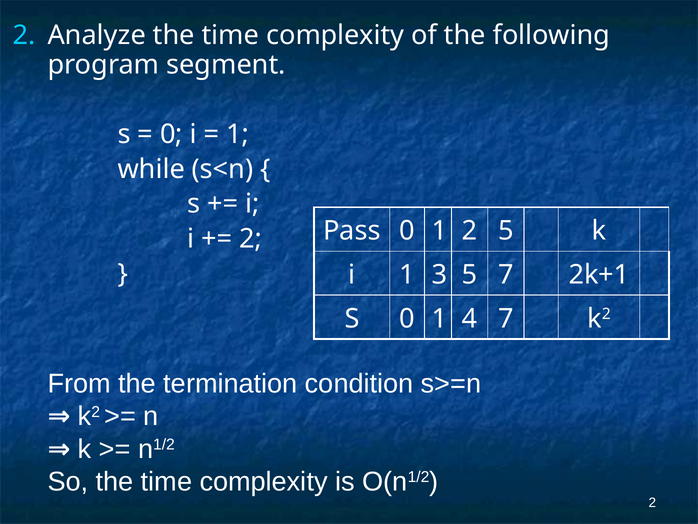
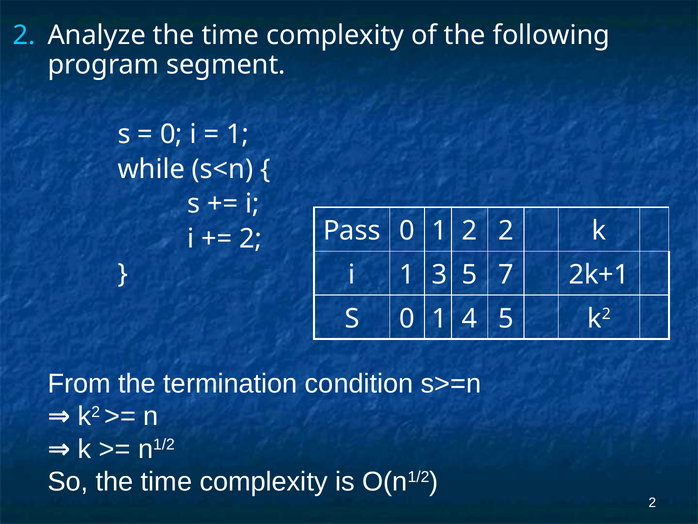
1 2 5: 5 -> 2 (506, 231)
4 7: 7 -> 5 (506, 318)
